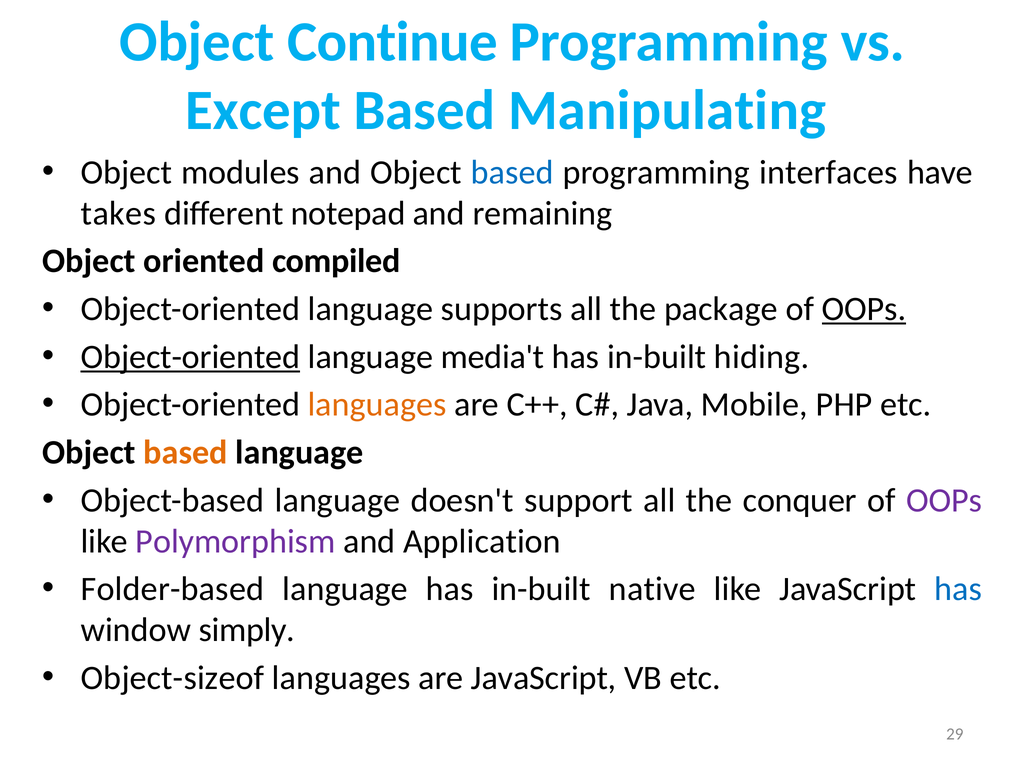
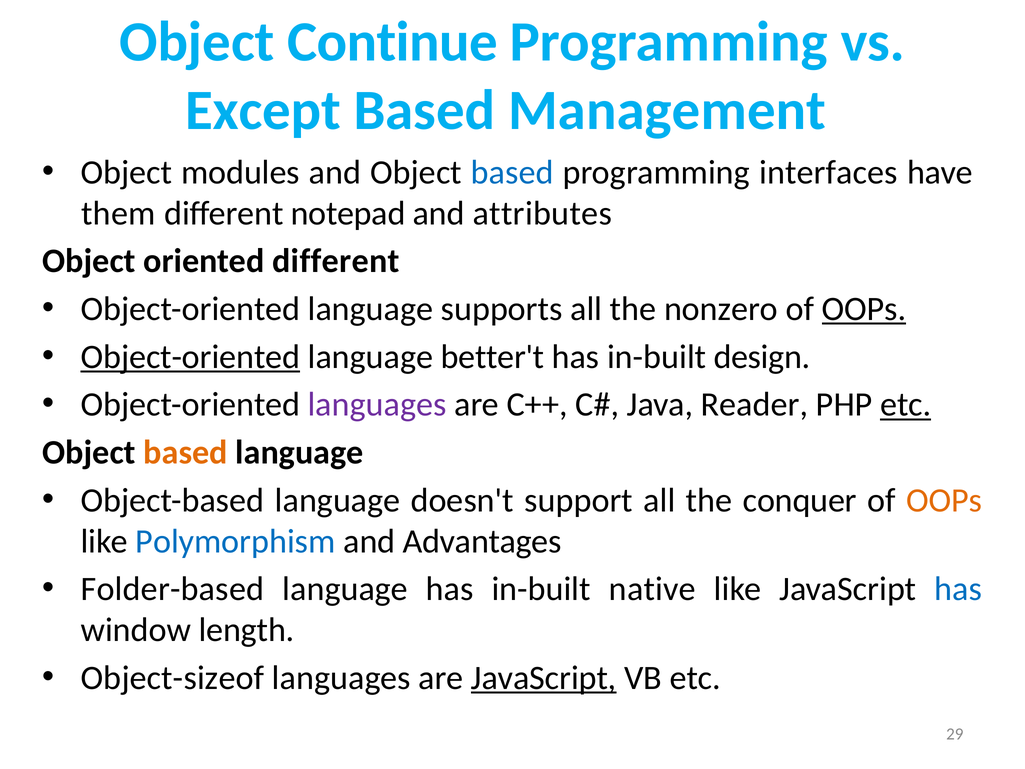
Manipulating: Manipulating -> Management (667, 110)
takes: takes -> them (118, 213)
remaining: remaining -> attributes (542, 213)
oriented compiled: compiled -> different (336, 261)
package: package -> nonzero (721, 309)
media't: media't -> better't (493, 357)
hiding: hiding -> design (762, 357)
languages colour: orange -> purple (377, 404)
Mobile: Mobile -> Reader (755, 404)
etc underline: none -> present (906, 404)
OOPs colour: purple -> orange (944, 500)
Polymorphism colour: purple -> blue (235, 541)
Application: Application -> Advantages (482, 541)
simply: simply -> length (247, 630)
JavaScript underline: none -> present (544, 678)
